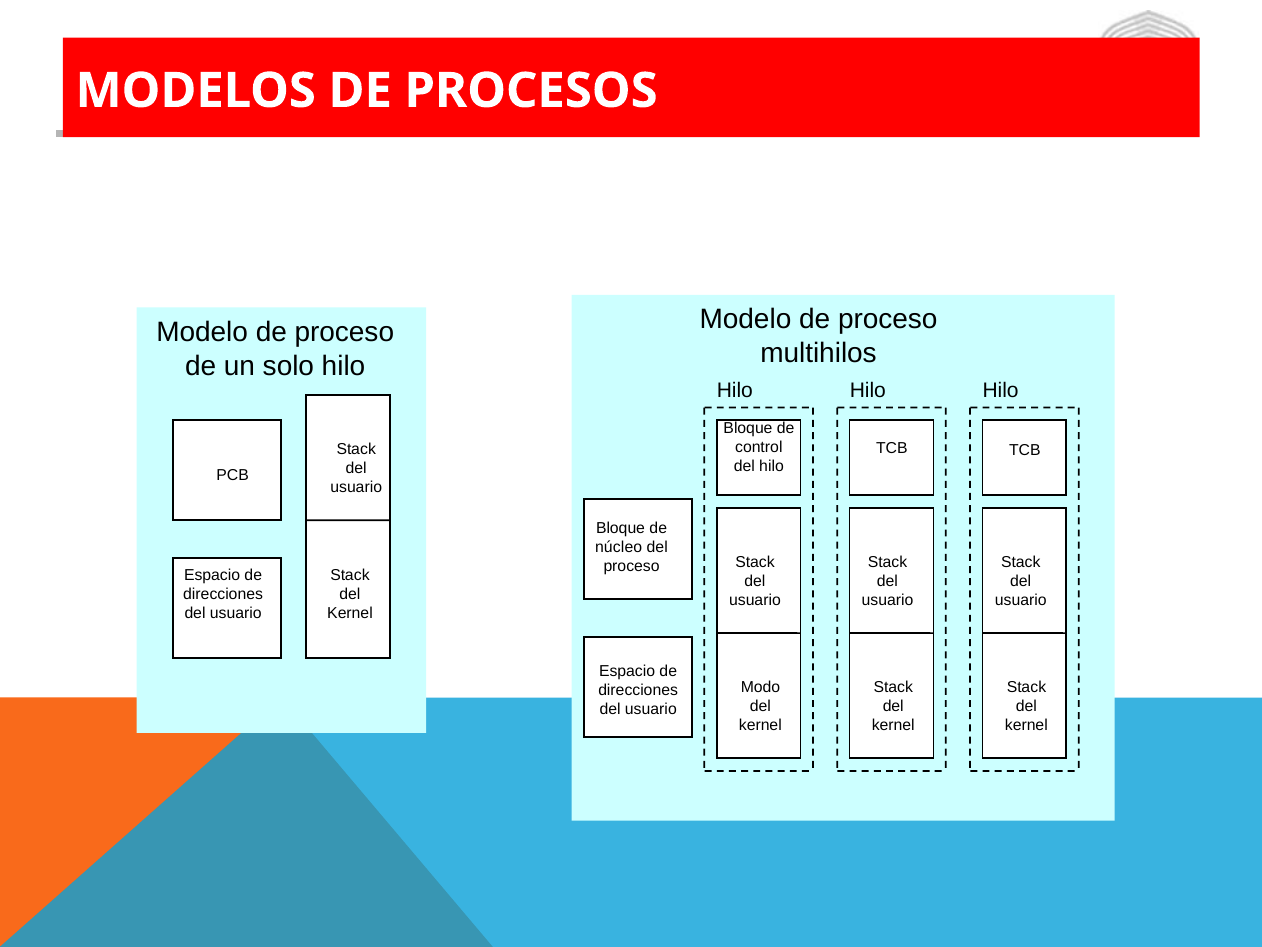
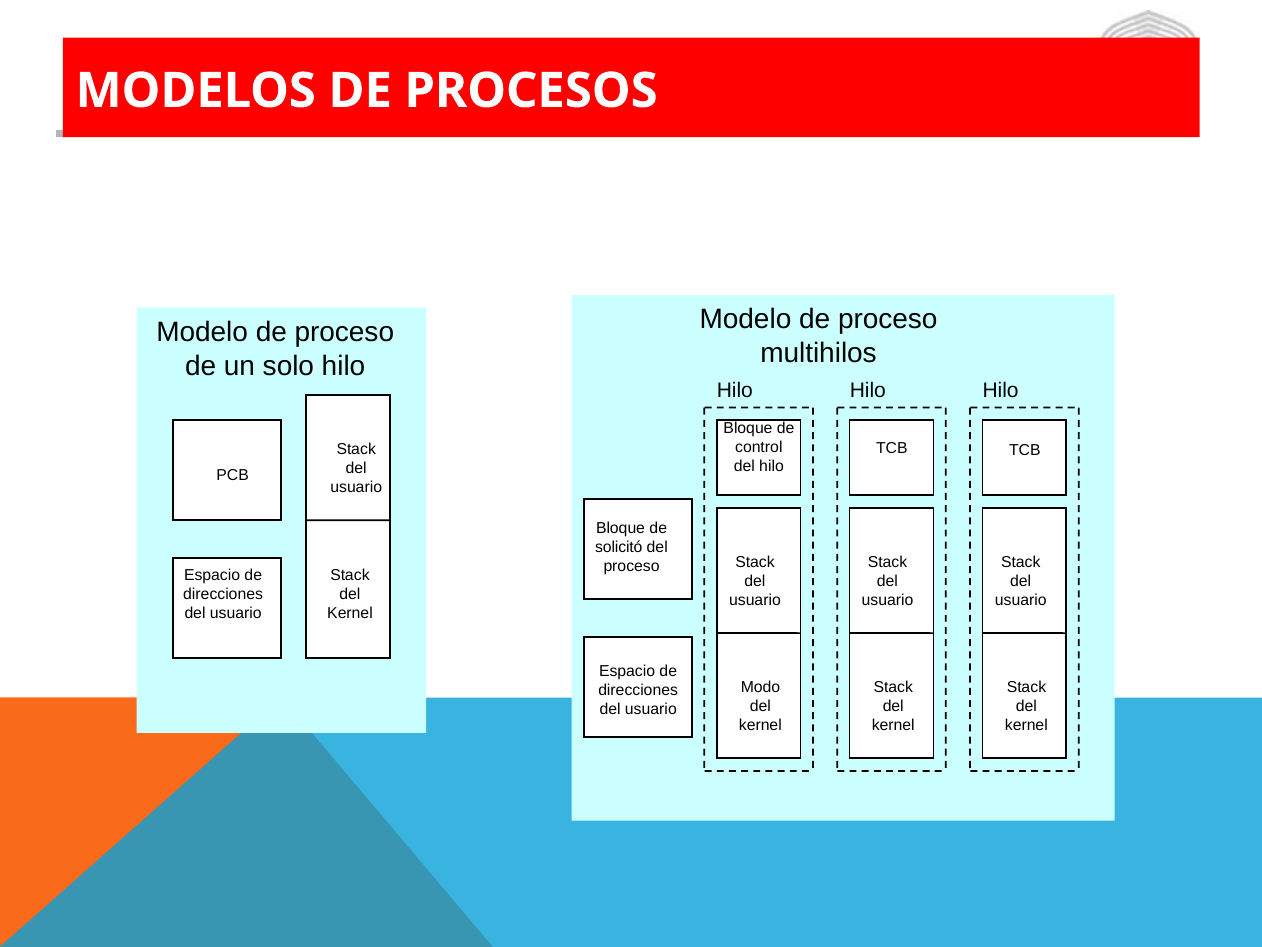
núcleo: núcleo -> solicitó (619, 547)
